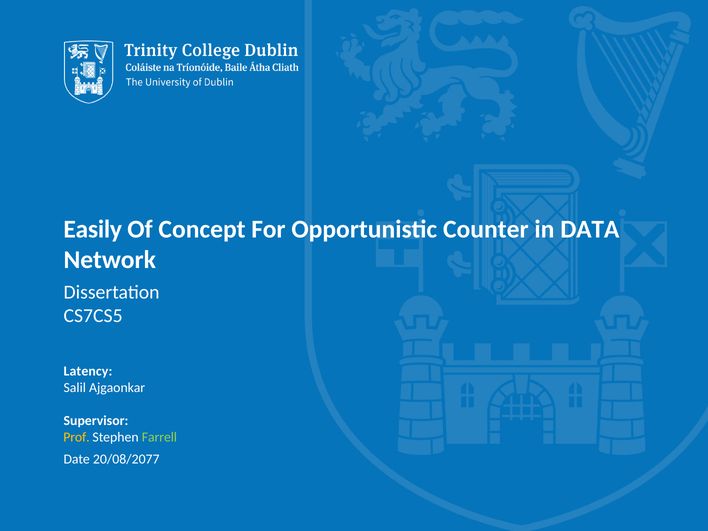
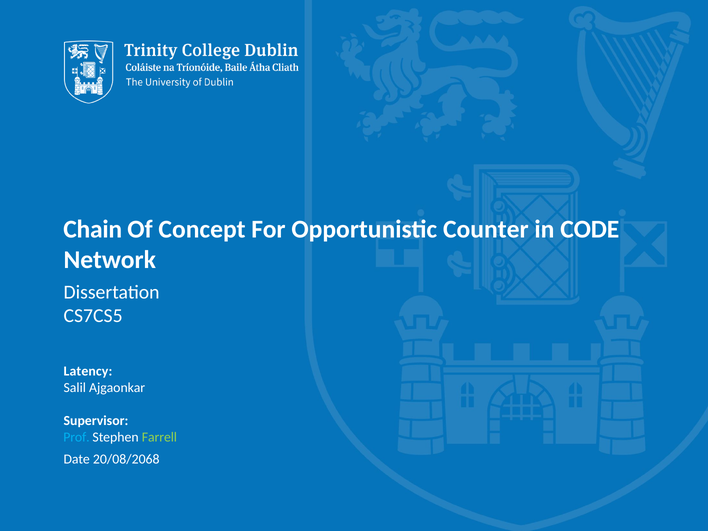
Easily: Easily -> Chain (93, 229)
DATA: DATA -> CODE (590, 229)
Prof colour: yellow -> light blue (77, 437)
20/08/2077: 20/08/2077 -> 20/08/2068 (126, 459)
